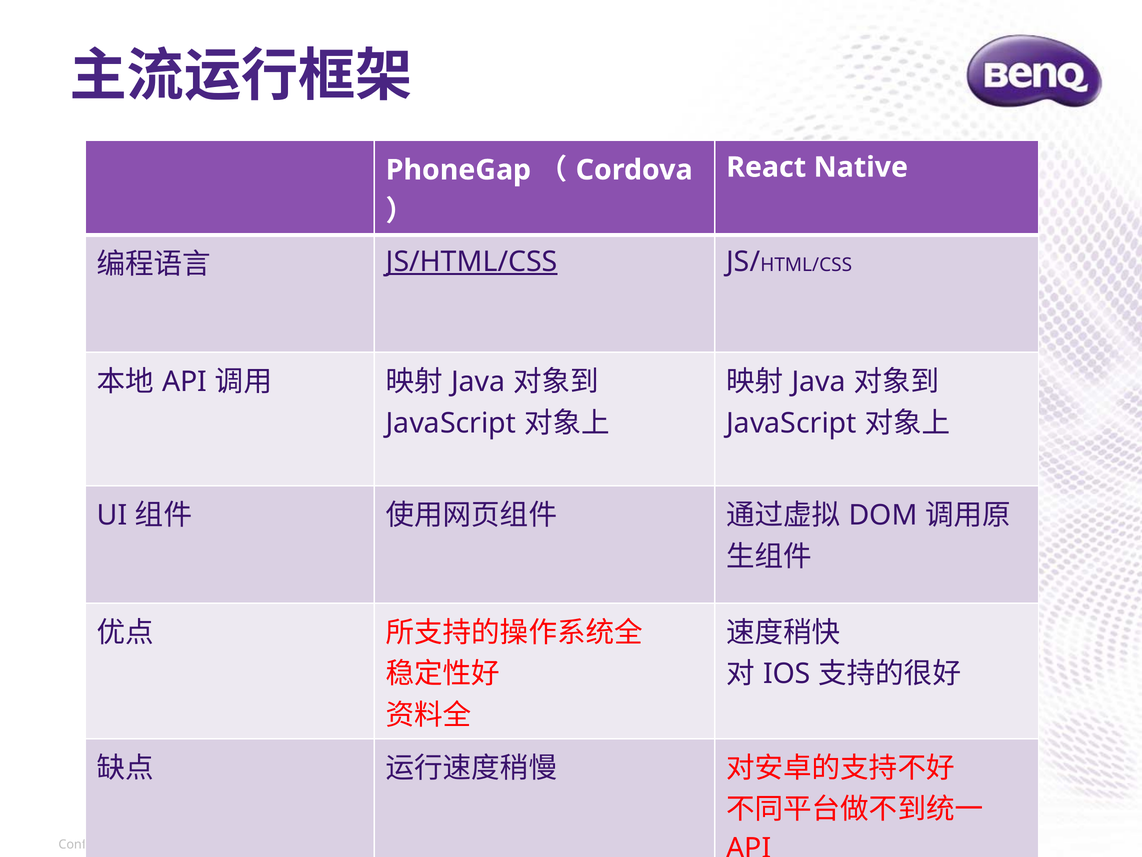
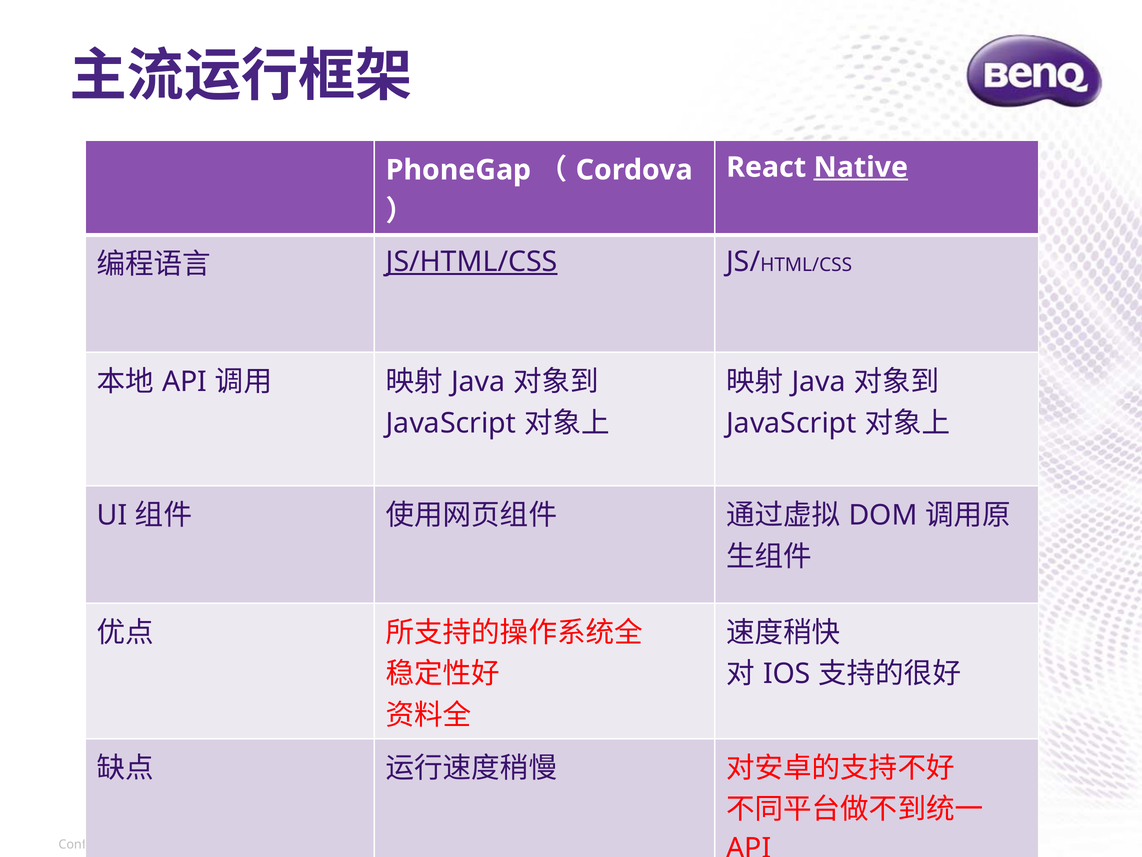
Native underline: none -> present (861, 167)
